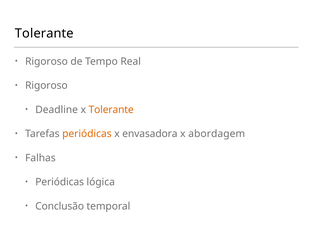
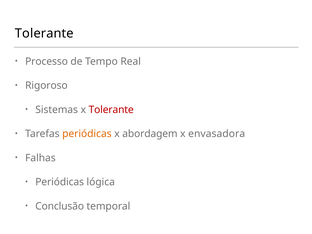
Rigoroso: Rigoroso -> Processo (47, 61)
Deadline: Deadline -> Sistemas (57, 110)
Tolerante colour: orange -> red (111, 110)
envasadora: envasadora -> abordagem (150, 134)
abordagem: abordagem -> envasadora (217, 134)
